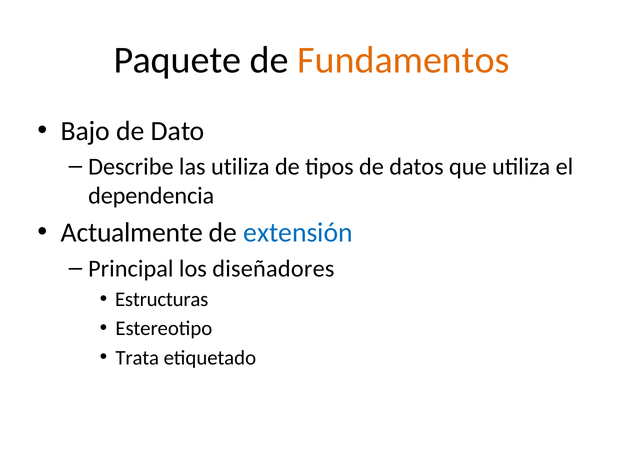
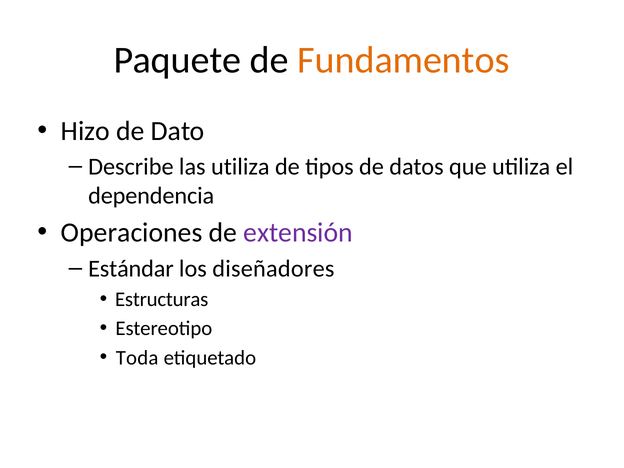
Bajo: Bajo -> Hizo (85, 131)
Actualmente: Actualmente -> Operaciones (132, 233)
extensión colour: blue -> purple (298, 233)
Principal: Principal -> Estándar (131, 269)
Trata: Trata -> Toda (137, 358)
